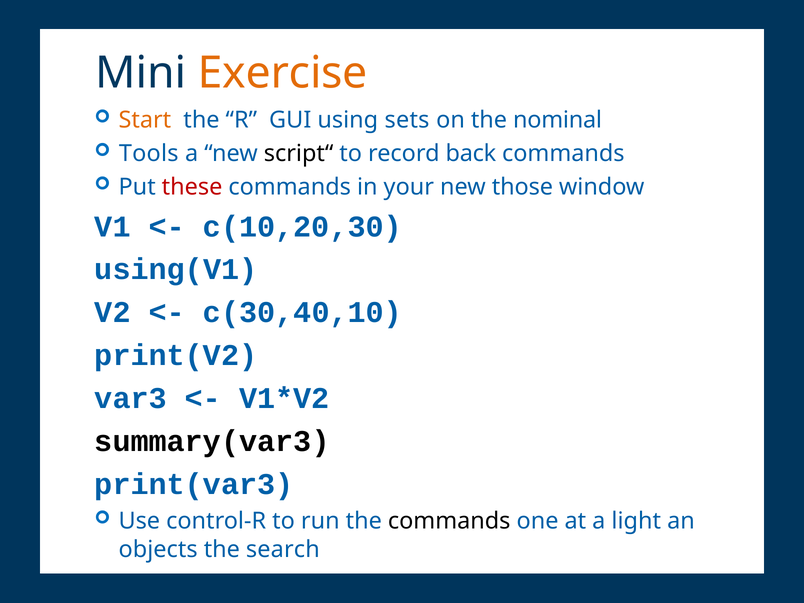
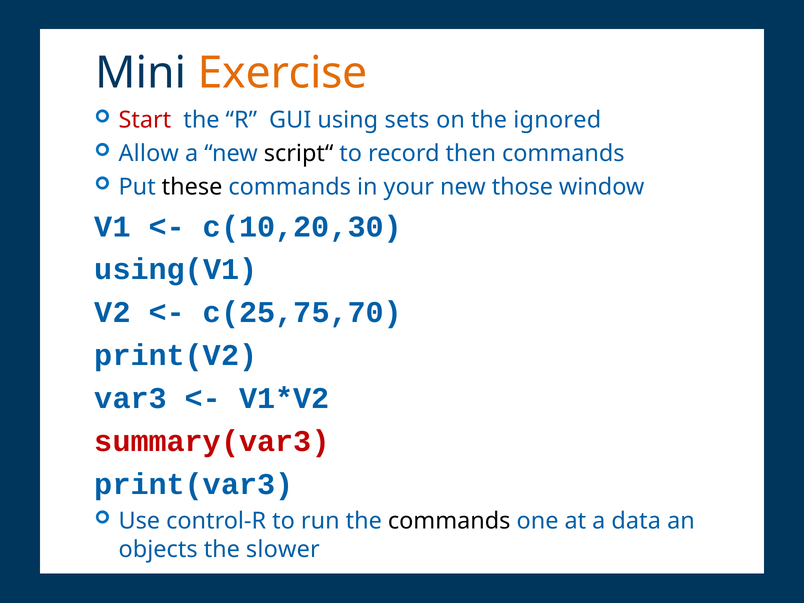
Start colour: orange -> red (145, 120)
nominal: nominal -> ignored (557, 120)
Tools: Tools -> Allow (149, 154)
back: back -> then (471, 154)
these colour: red -> black (192, 187)
c(30,40,10: c(30,40,10 -> c(25,75,70 (302, 312)
summary(var3 colour: black -> red (212, 441)
light: light -> data (636, 521)
search: search -> slower (283, 549)
